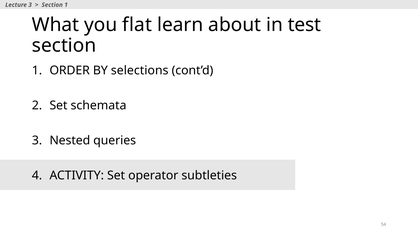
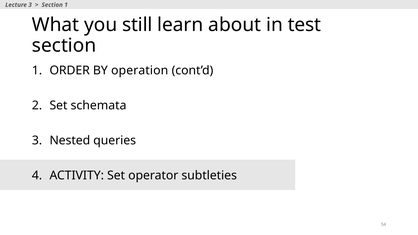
flat: flat -> still (137, 25)
selections: selections -> operation (140, 71)
